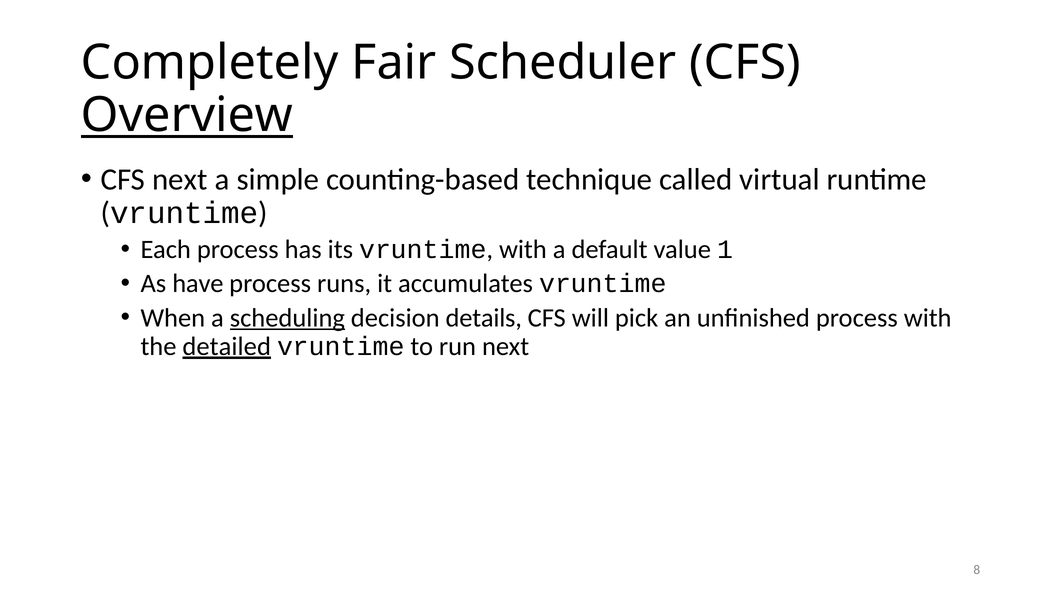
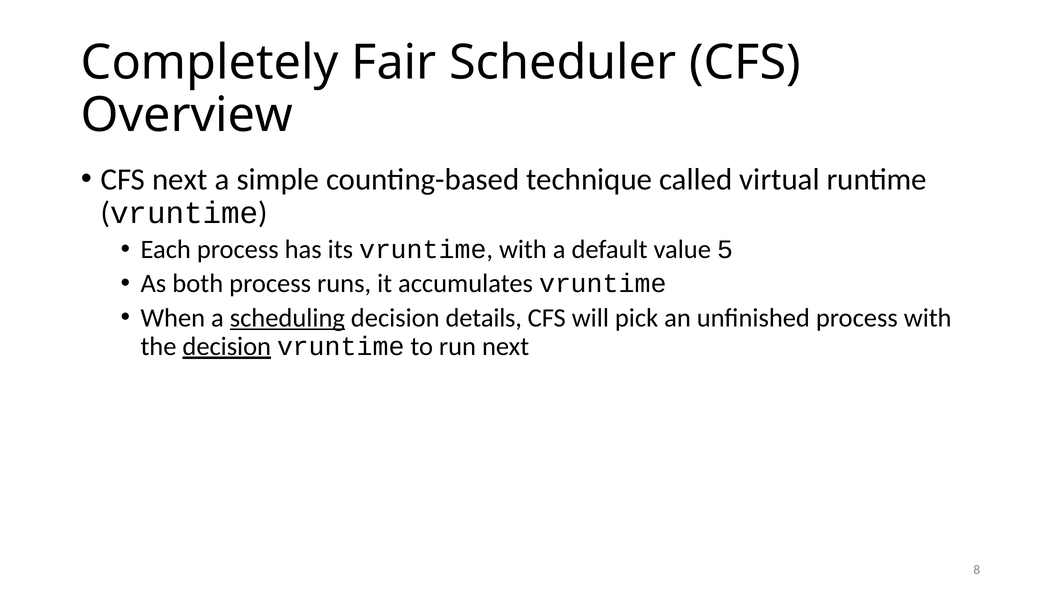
Overview underline: present -> none (187, 115)
1: 1 -> 5 (725, 249)
have: have -> both (198, 284)
the detailed: detailed -> decision (227, 346)
